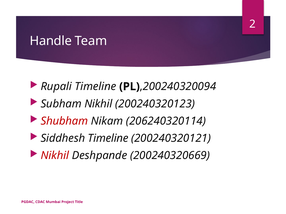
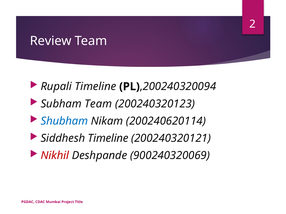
Handle: Handle -> Review (51, 41)
Subham Nikhil: Nikhil -> Team (98, 104)
Shubham colour: red -> blue (64, 121)
206240320114: 206240320114 -> 200240620114 (166, 121)
200240320669: 200240320669 -> 900240320069 (170, 156)
